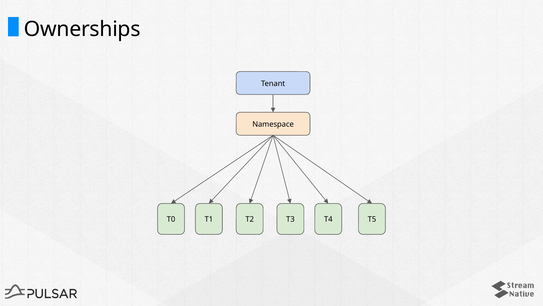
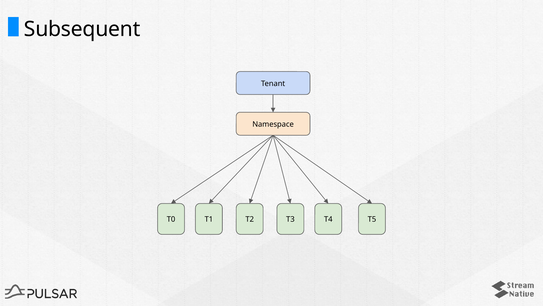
Ownerships: Ownerships -> Subsequent (82, 29)
